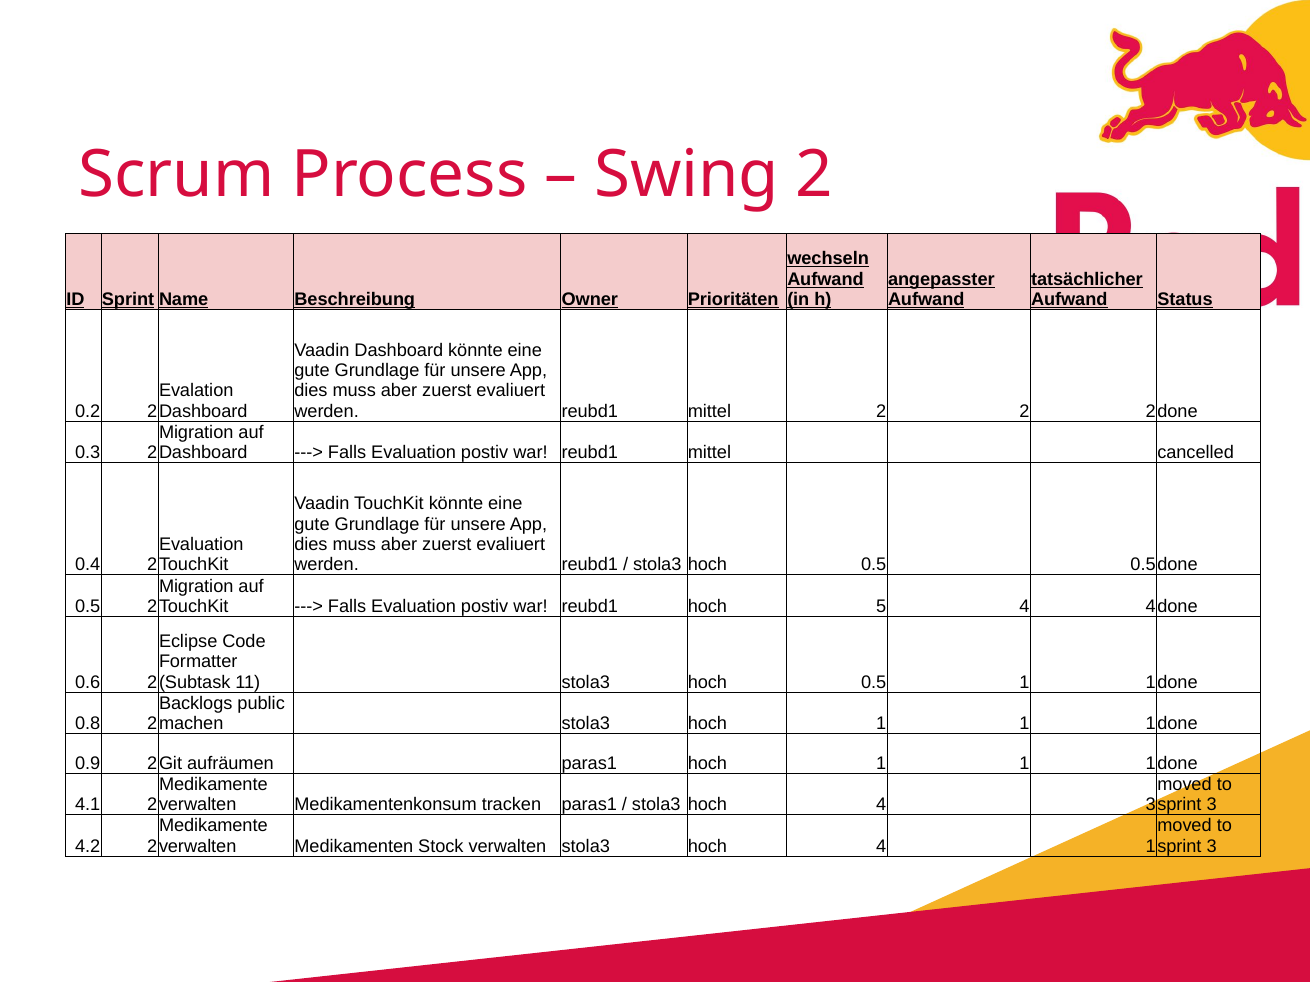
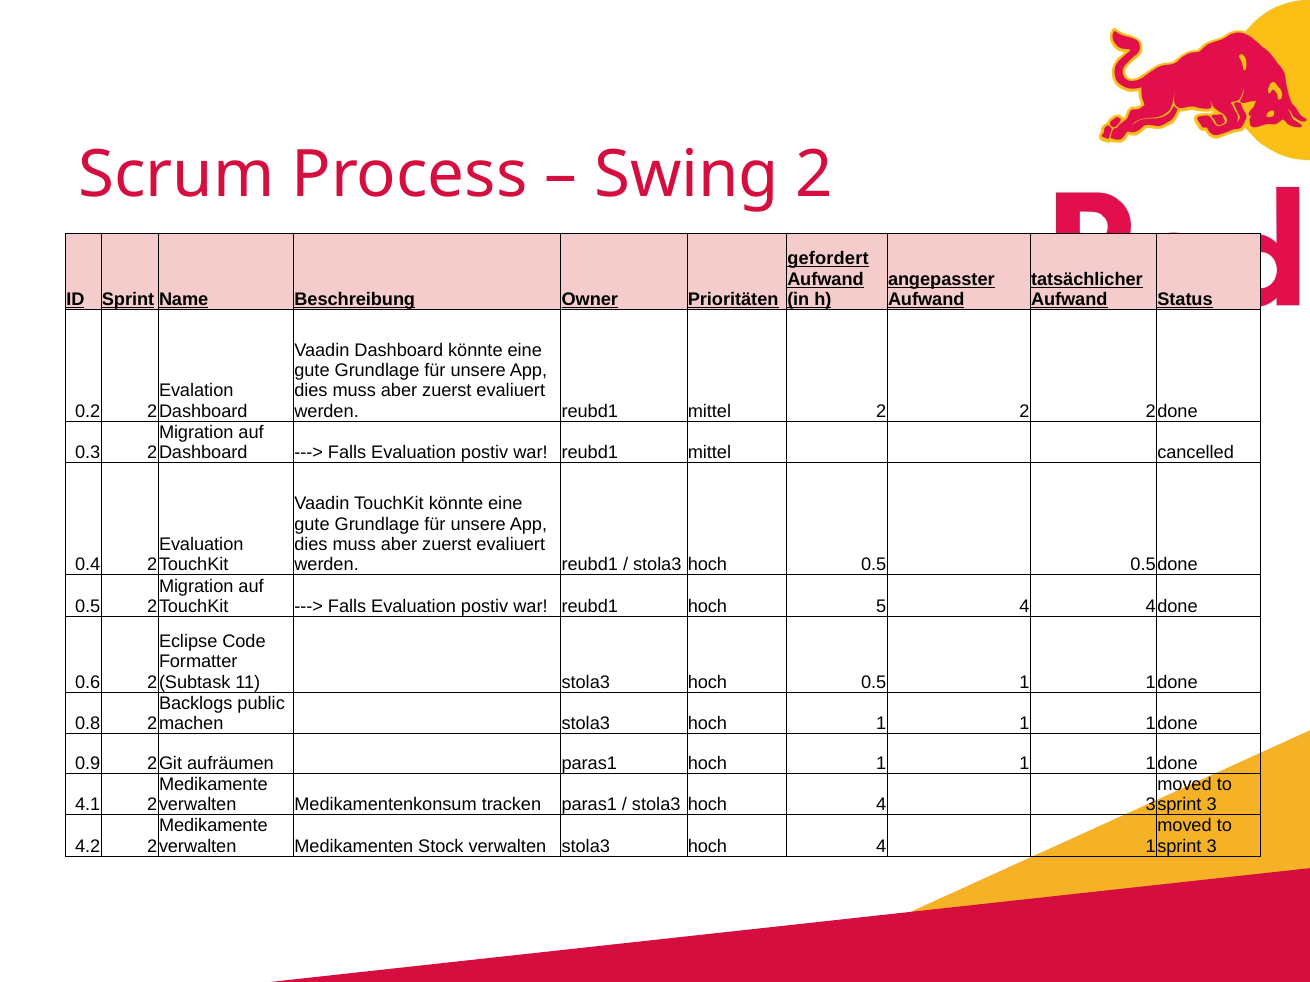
wechseln: wechseln -> gefordert (828, 259)
